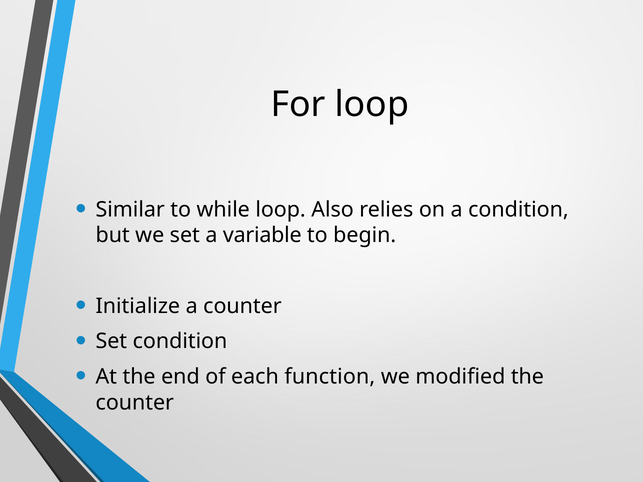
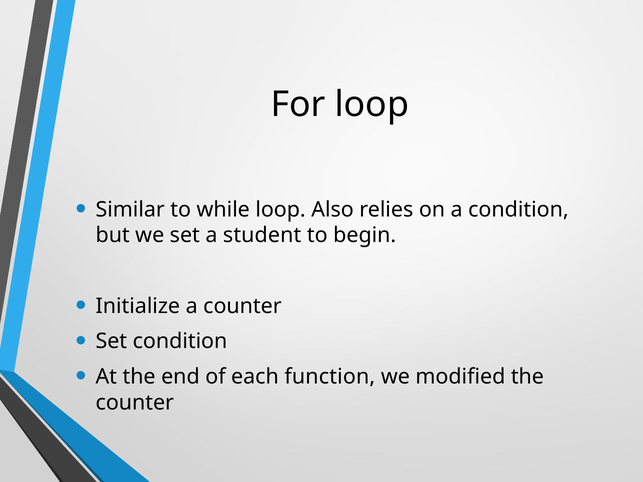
variable: variable -> student (262, 235)
